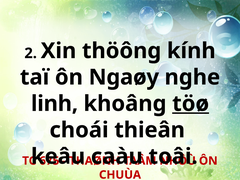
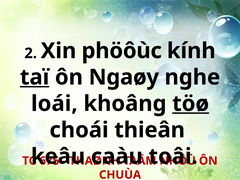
thöông: thöông -> phöôùc (122, 51)
taï underline: none -> present (35, 77)
linh: linh -> loái (54, 104)
